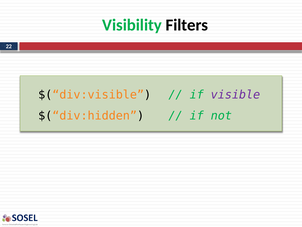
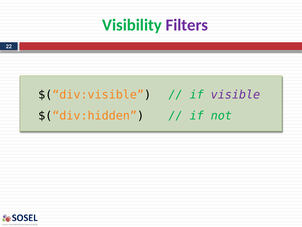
Filters colour: black -> purple (187, 25)
